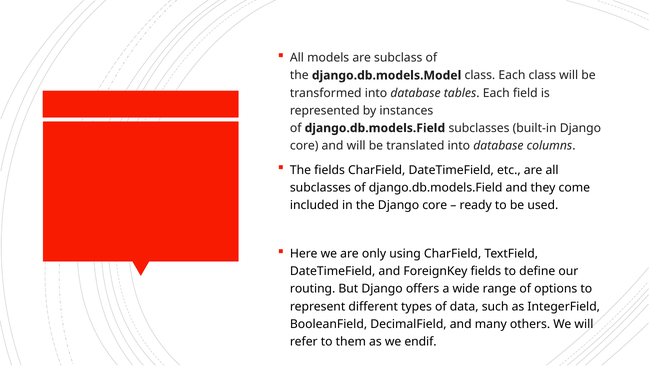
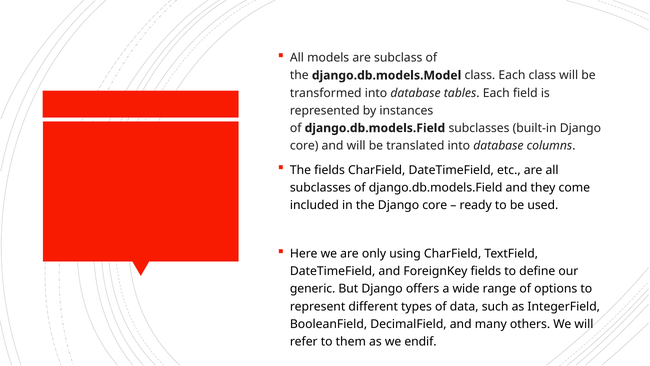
routing: routing -> generic (313, 289)
